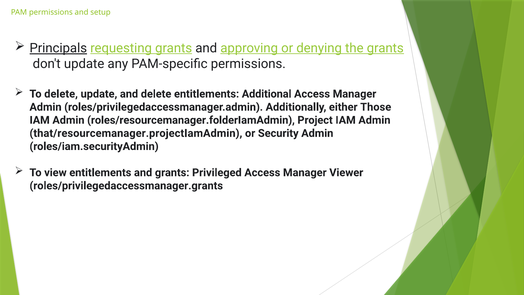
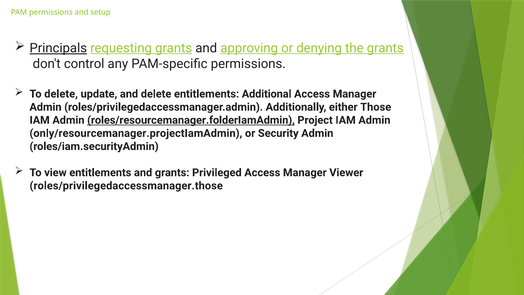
don't update: update -> control (84, 64)
roles/resourcemanager.folderIamAdmin underline: none -> present (191, 120)
that/resourcemanager.projectIamAdmin: that/resourcemanager.projectIamAdmin -> only/resourcemanager.projectIamAdmin (136, 133)
roles/privilegedaccessmanager.grants: roles/privilegedaccessmanager.grants -> roles/privilegedaccessmanager.those (126, 186)
